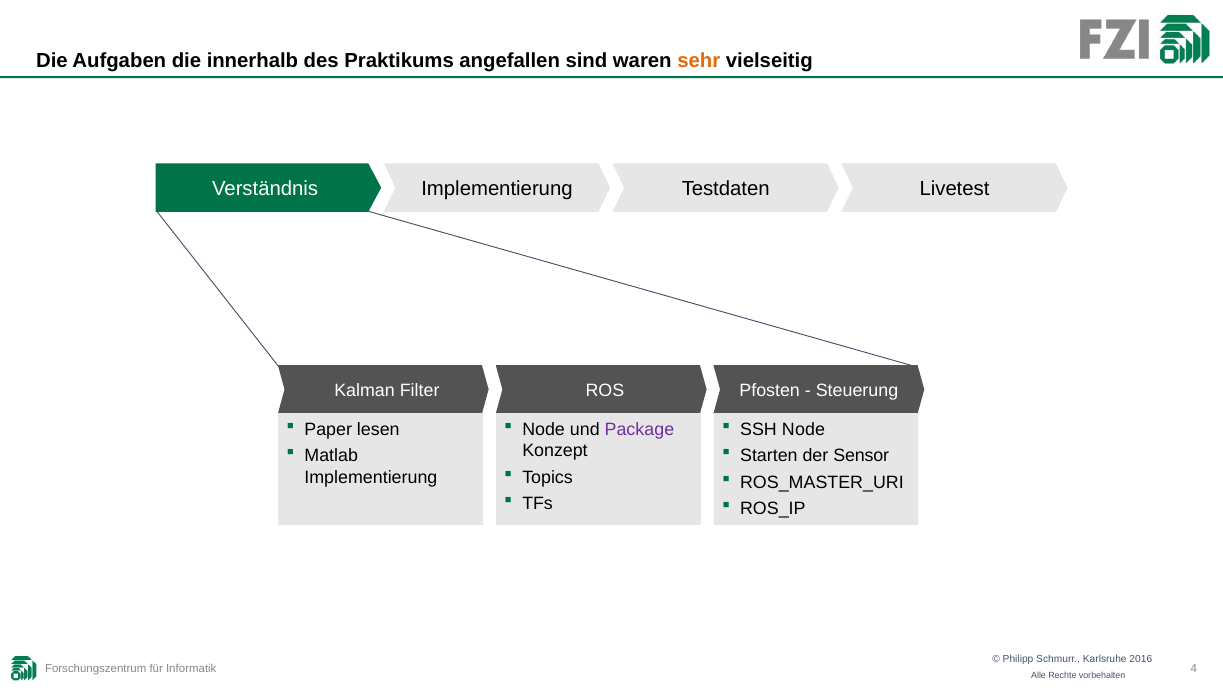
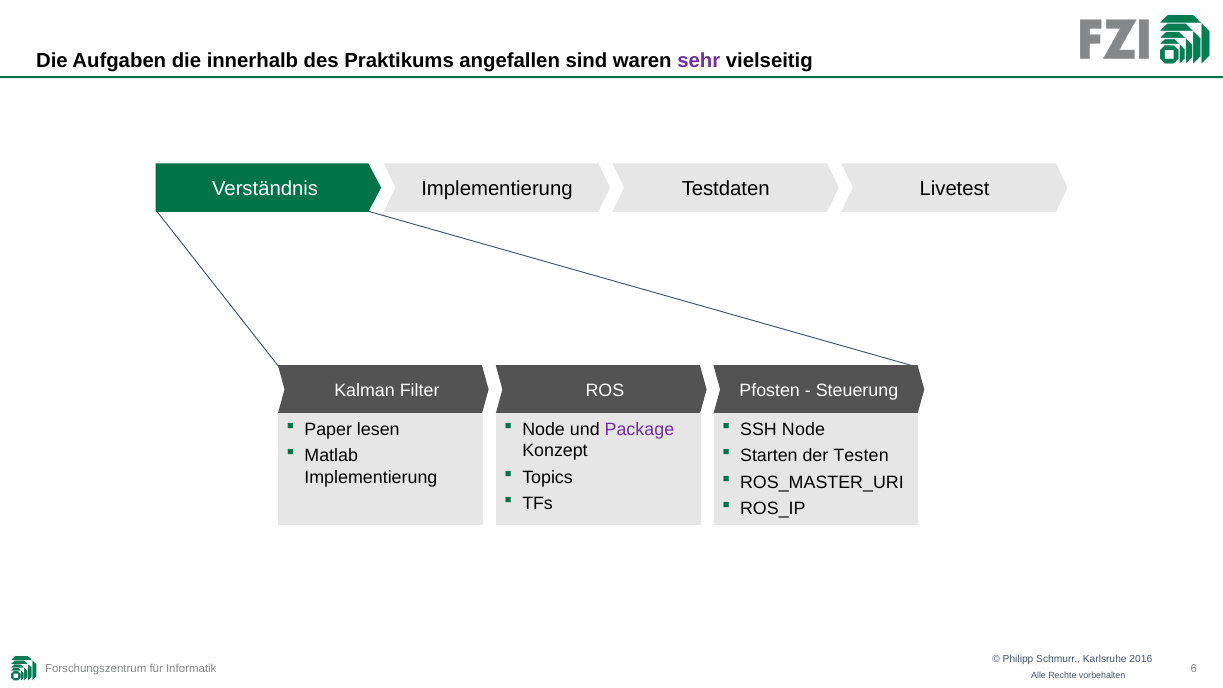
sehr colour: orange -> purple (699, 60)
Sensor: Sensor -> Testen (861, 456)
4: 4 -> 6 (1194, 669)
